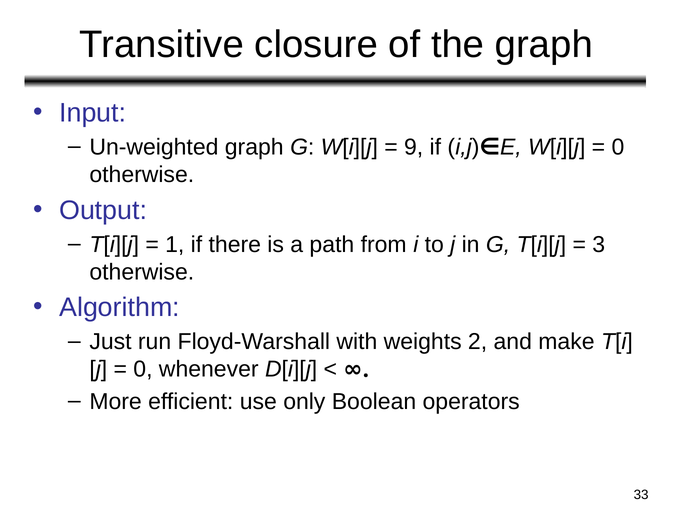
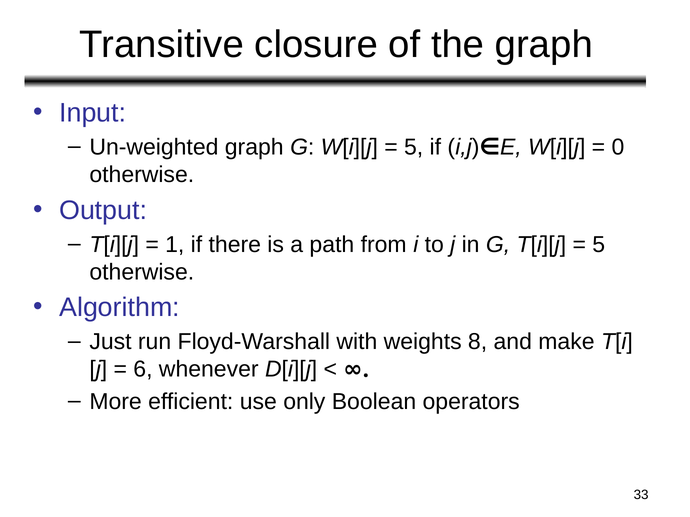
9: 9 -> 5 (414, 147)
3: 3 -> 5 (599, 245)
2: 2 -> 8 (478, 342)
0: 0 -> 6 (143, 370)
